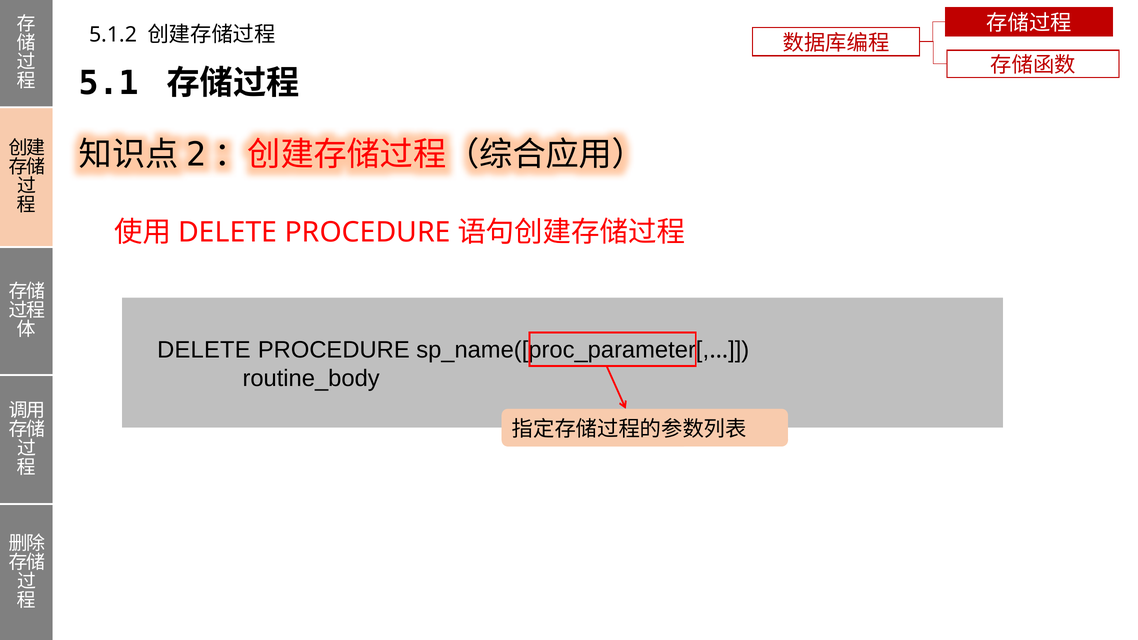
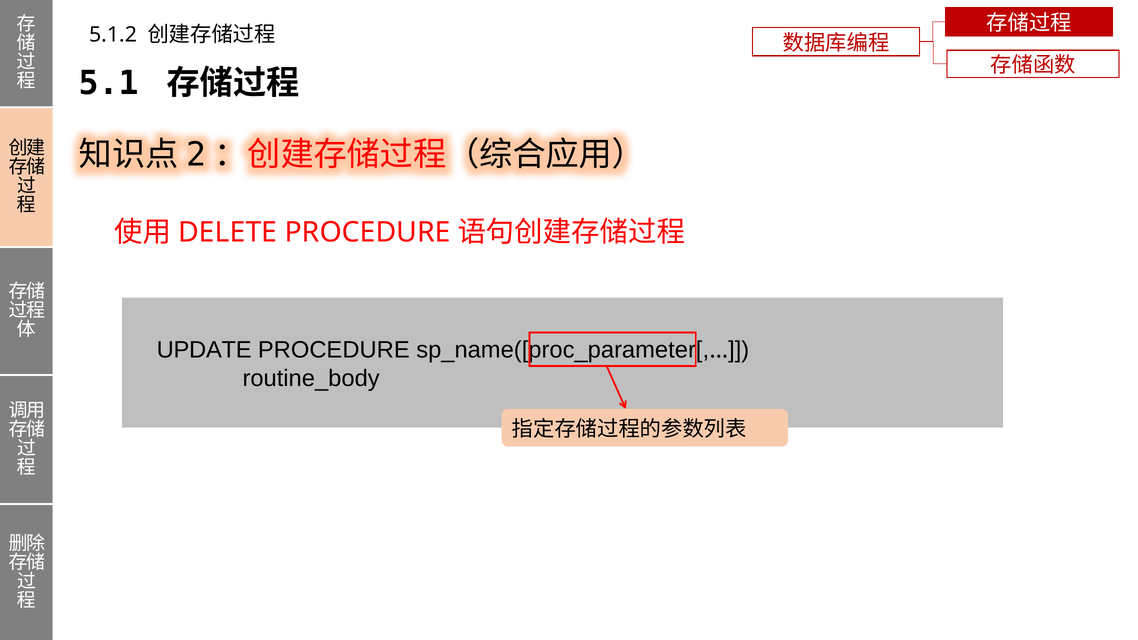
DELETE: DELETE -> UPDATE (204, 350)
